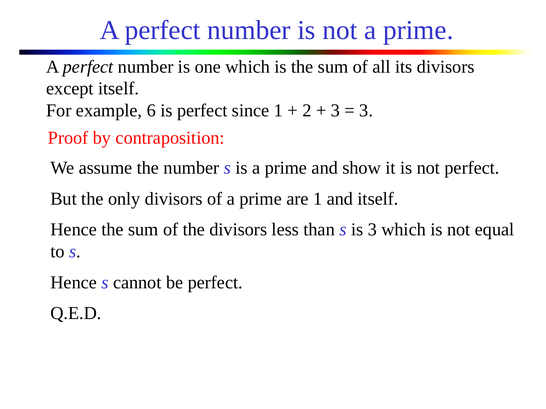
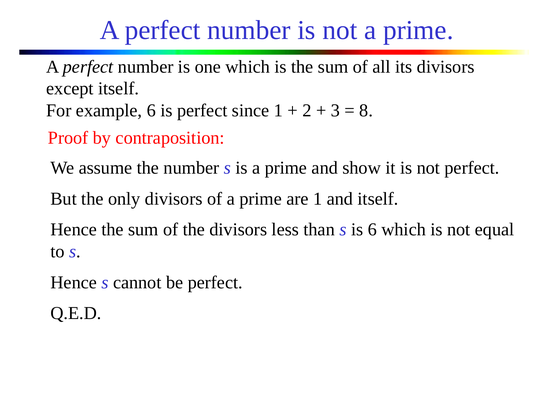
3: 3 -> 8 (366, 111)
is 3: 3 -> 6 (372, 230)
